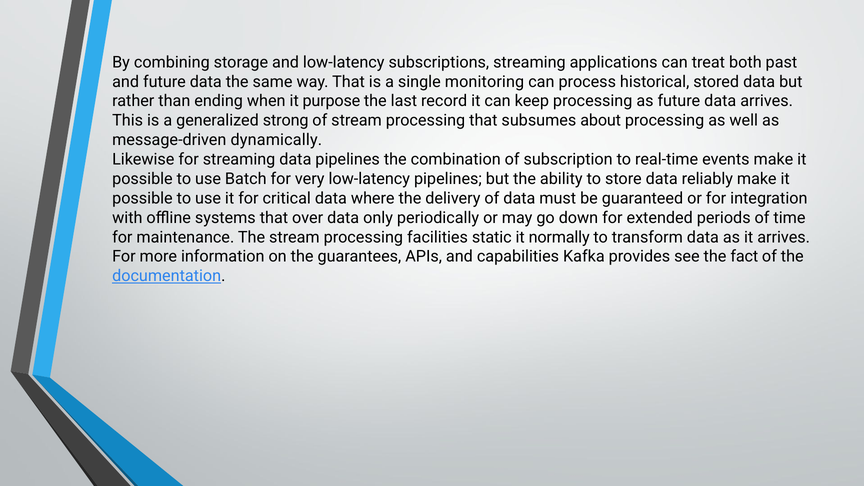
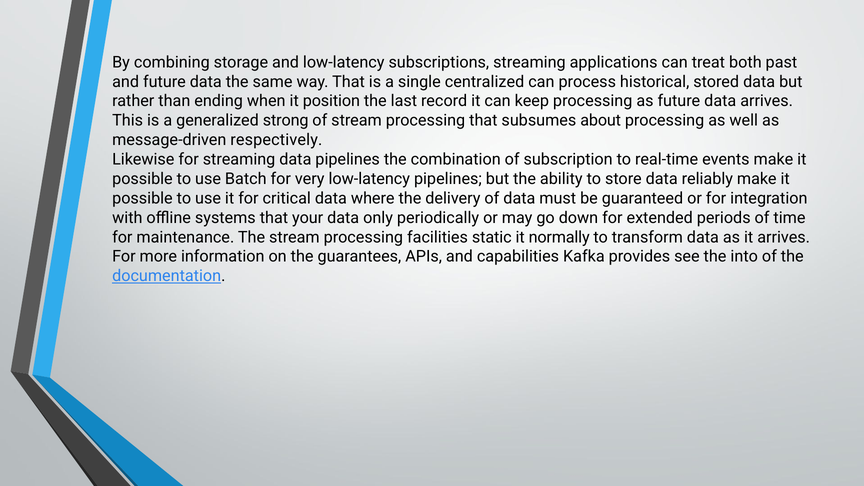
monitoring: monitoring -> centralized (485, 82)
purpose: purpose -> position (331, 101)
dynamically: dynamically -> respectively (276, 140)
over: over -> your (308, 218)
fact: fact -> into (744, 257)
